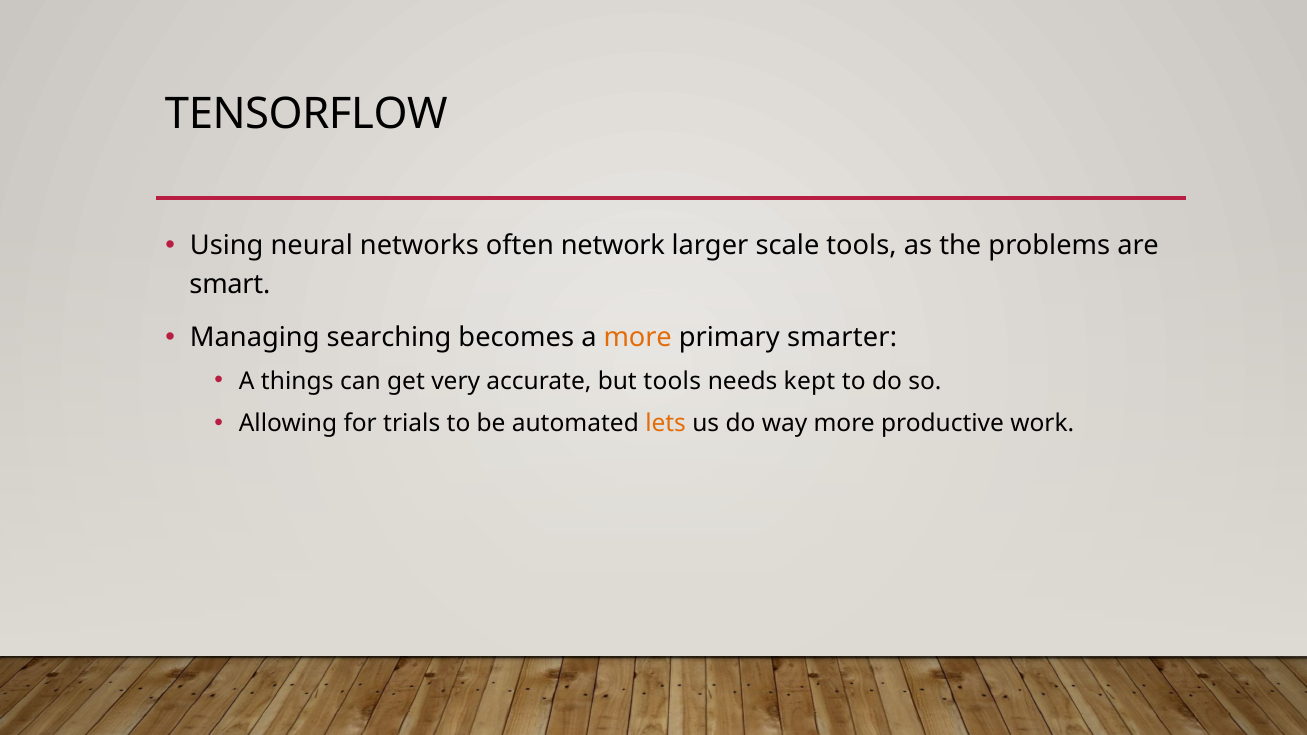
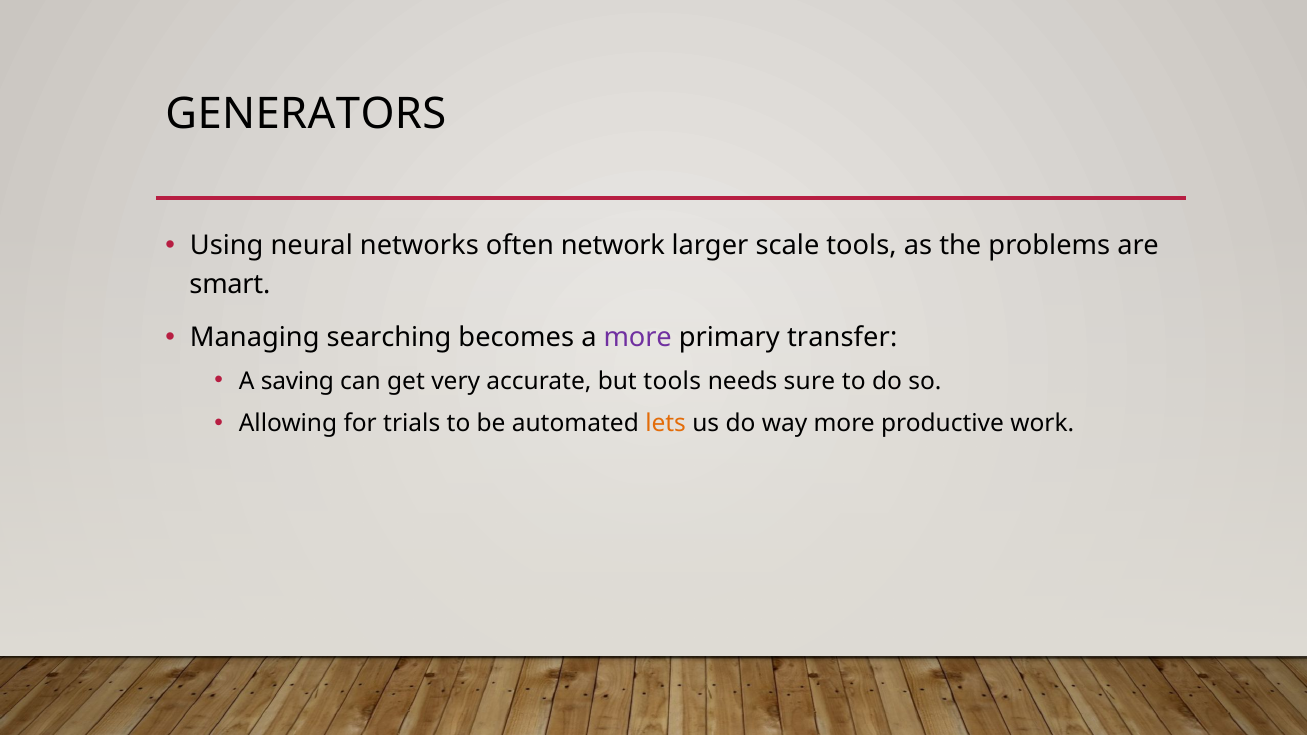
TENSORFLOW: TENSORFLOW -> GENERATORS (306, 114)
more colour: orange -> purple (638, 338)
smarter: smarter -> transfer (842, 338)
things: things -> saving (297, 381)
kept: kept -> sure (810, 381)
